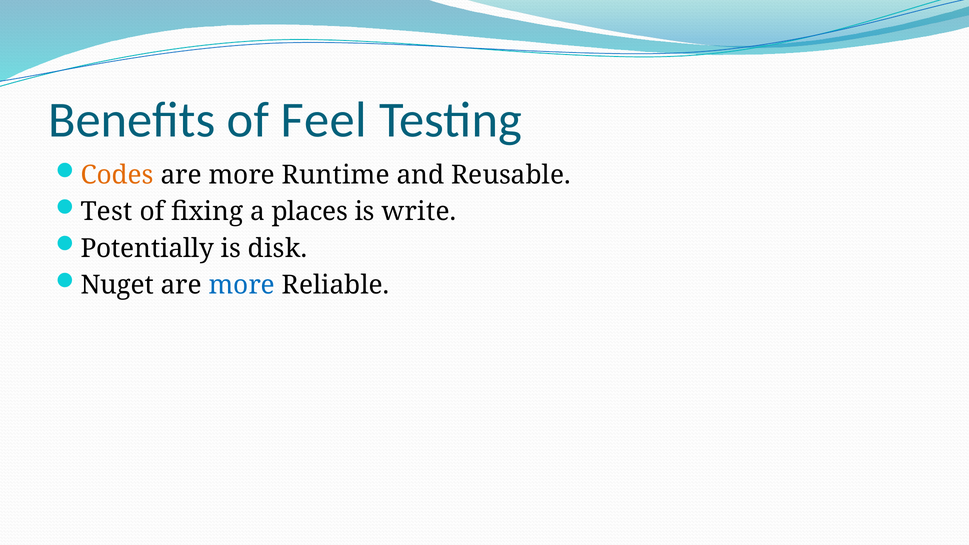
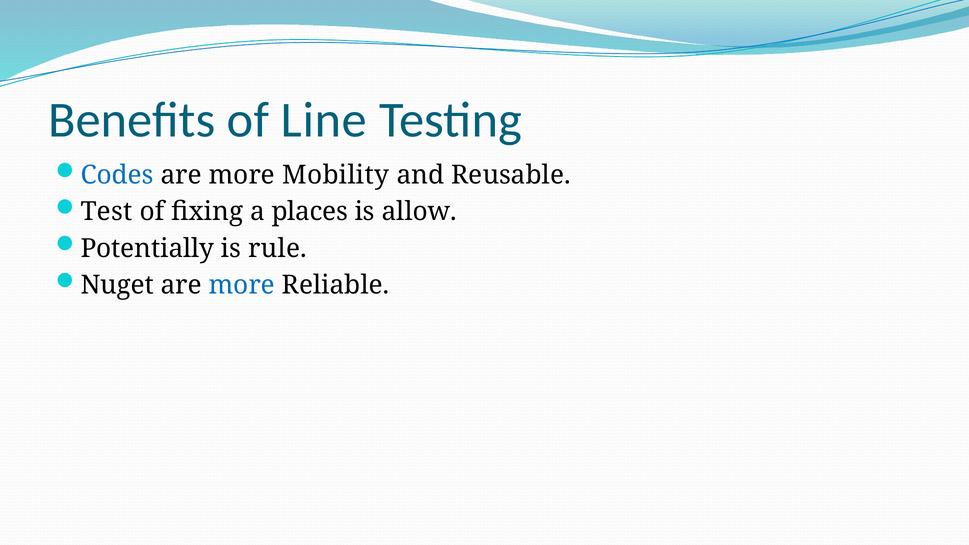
Feel: Feel -> Line (324, 120)
Codes colour: orange -> blue (117, 175)
Runtime: Runtime -> Mobility (336, 175)
write: write -> allow (419, 212)
disk: disk -> rule (278, 248)
